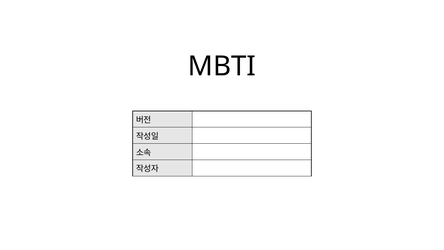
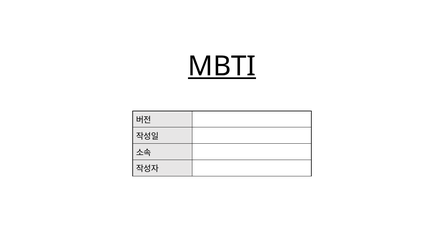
MBTI underline: none -> present (222, 66)
